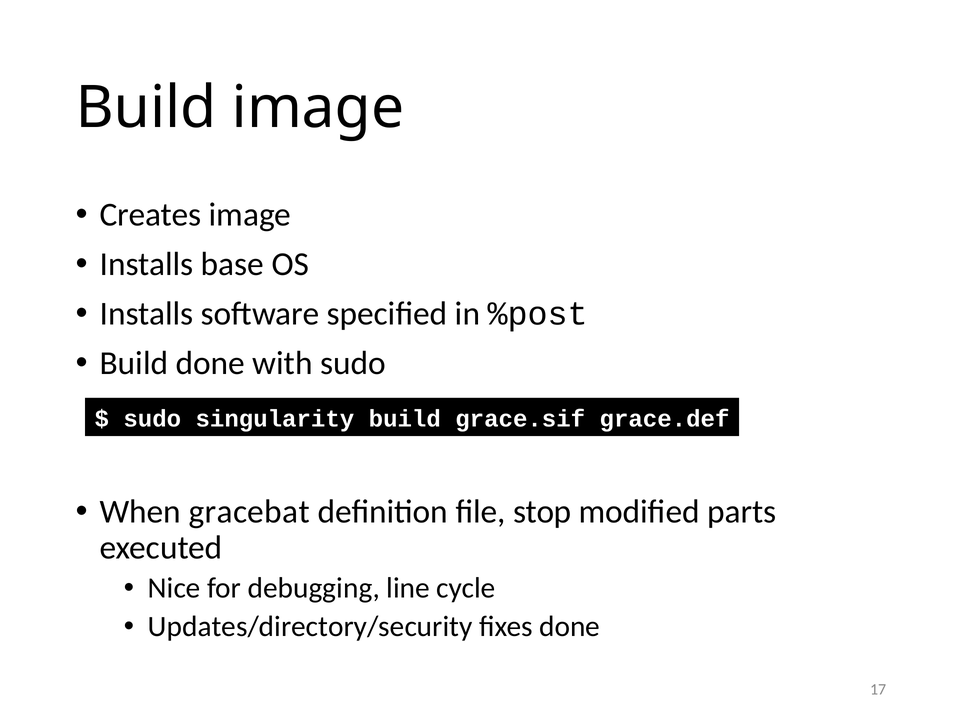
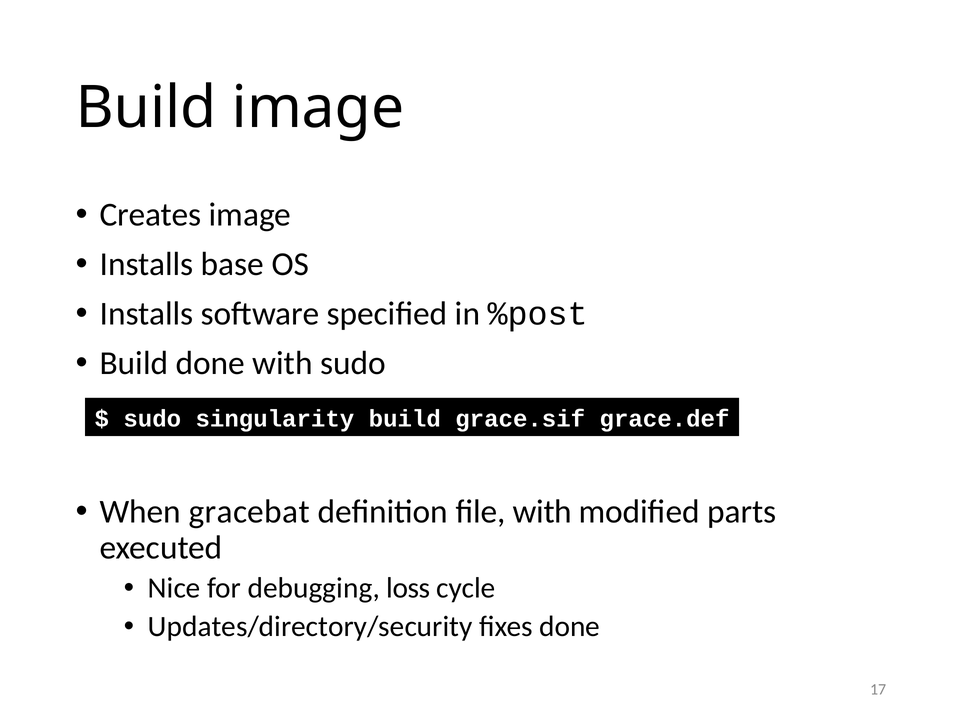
file stop: stop -> with (542, 511)
line: line -> loss (408, 588)
